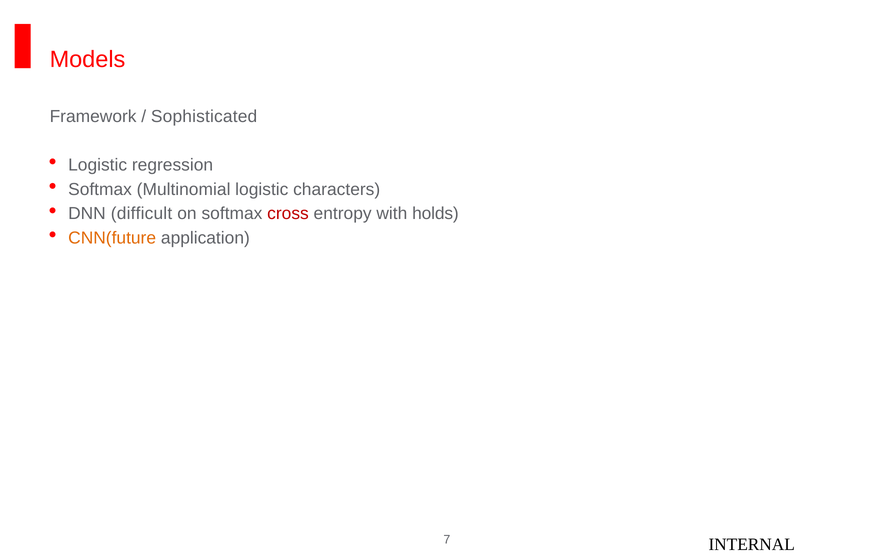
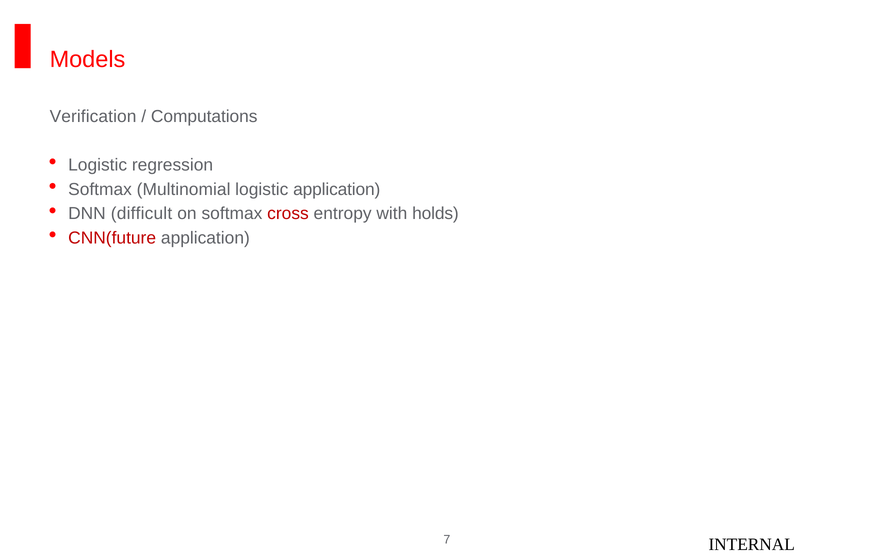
Framework: Framework -> Verification (93, 116)
Sophisticated: Sophisticated -> Computations (204, 116)
logistic characters: characters -> application (337, 189)
CNN(future colour: orange -> red (112, 238)
